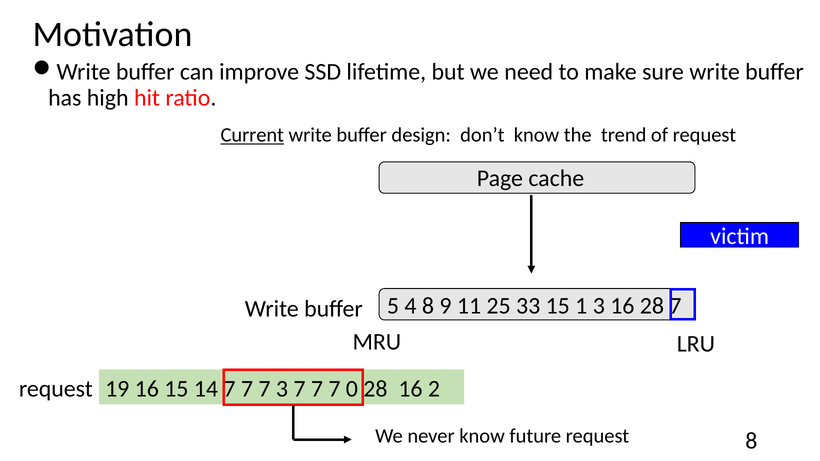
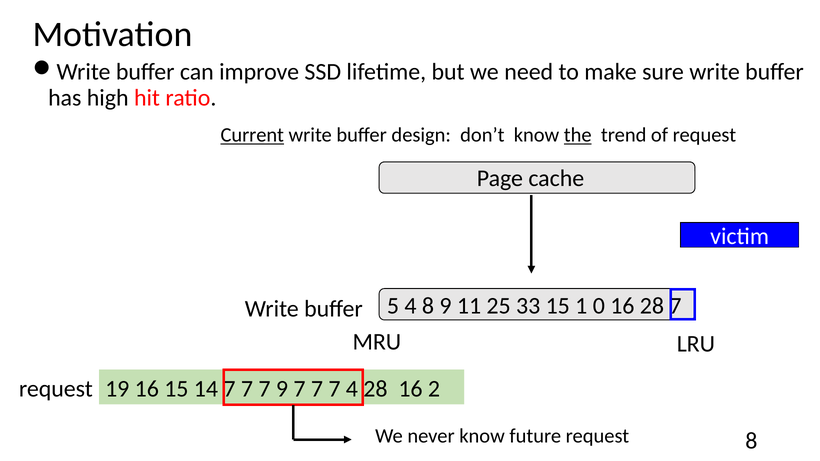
the underline: none -> present (578, 135)
1 3: 3 -> 0 (599, 306)
7 3: 3 -> 9 (282, 389)
7 0: 0 -> 4 (352, 389)
